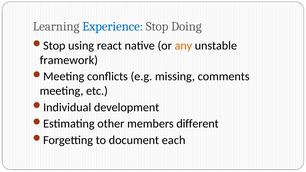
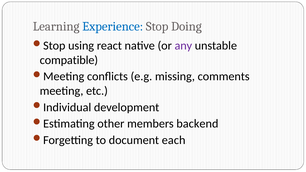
any colour: orange -> purple (183, 46)
framework: framework -> compatible (69, 60)
different: different -> backend (197, 124)
